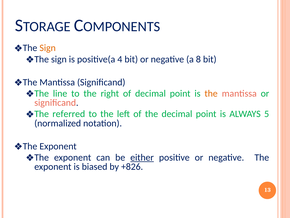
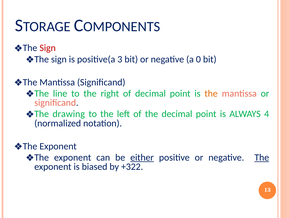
Sign colour: orange -> red (48, 48)
4: 4 -> 3 (120, 59)
8: 8 -> 0 (198, 59)
referred: referred -> drawing (69, 114)
5: 5 -> 4 (267, 114)
The underline: none -> present (262, 157)
+826: +826 -> +322 (132, 166)
